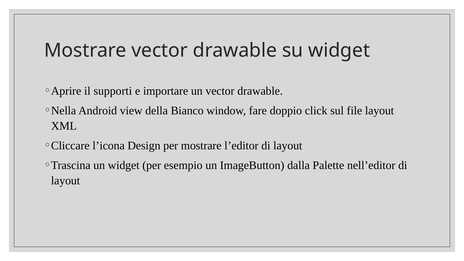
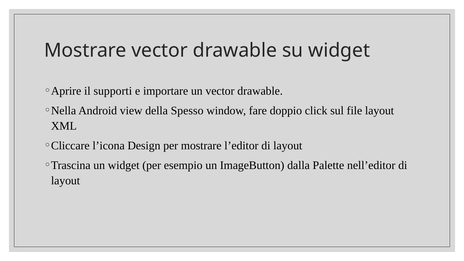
Bianco: Bianco -> Spesso (187, 111)
